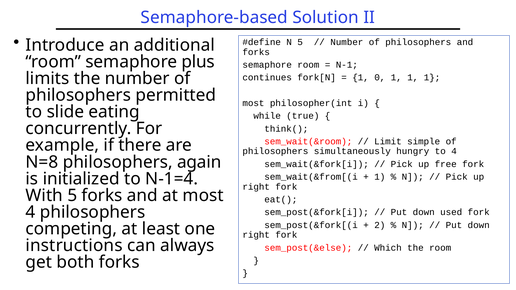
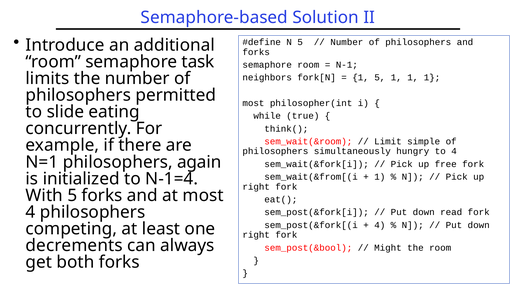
plus: plus -> task (198, 62)
continues: continues -> neighbors (267, 78)
1 0: 0 -> 5 (380, 78)
N=8: N=8 -> N=1 (42, 162)
used: used -> read (451, 212)
2: 2 -> 4 (380, 225)
instructions: instructions -> decrements (74, 246)
sem_post(&else: sem_post(&else -> sem_post(&bool (308, 248)
Which: Which -> Might (388, 248)
